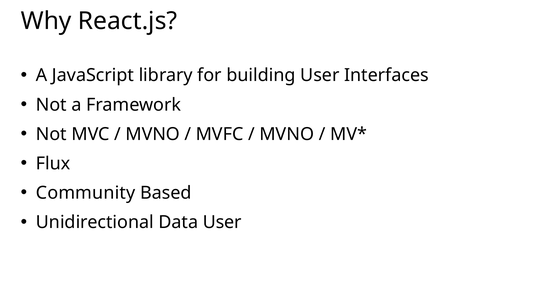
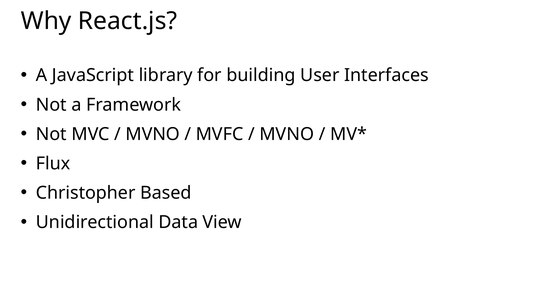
Community: Community -> Christopher (86, 193)
Data User: User -> View (222, 222)
